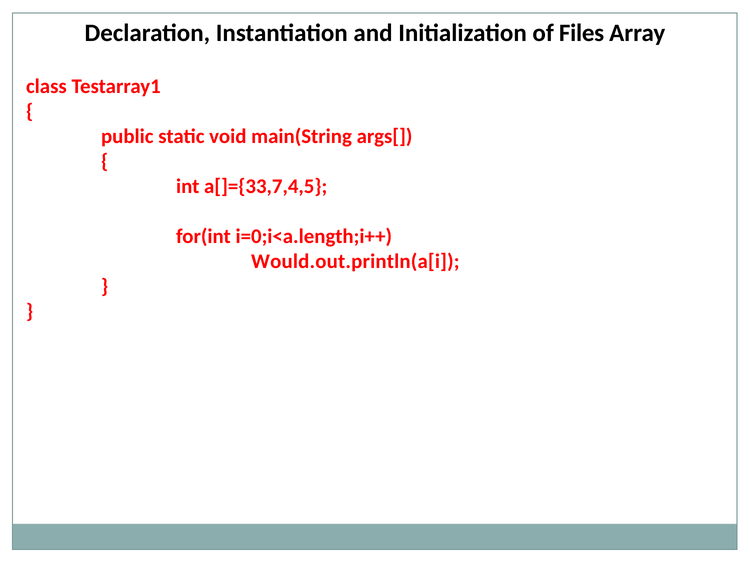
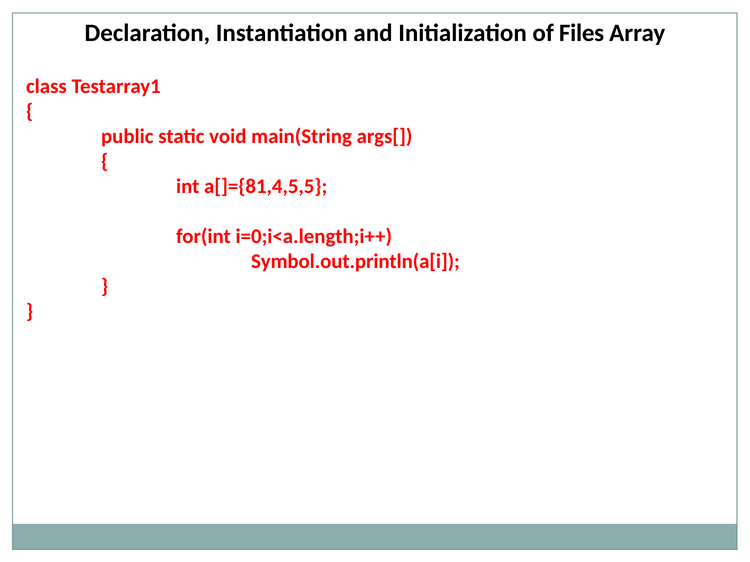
a[]={33,7,4,5: a[]={33,7,4,5 -> a[]={81,4,5,5 (266, 186)
Would.out.println(a[i: Would.out.println(a[i -> Symbol.out.println(a[i (355, 261)
